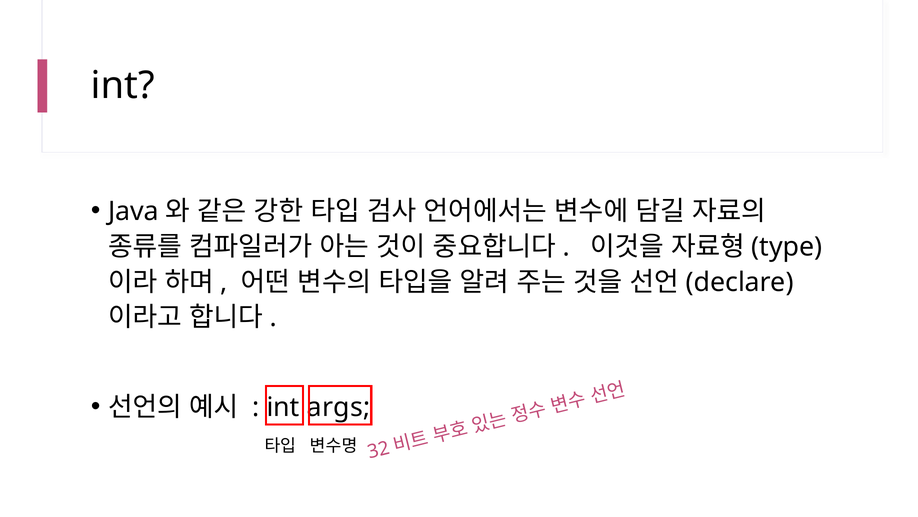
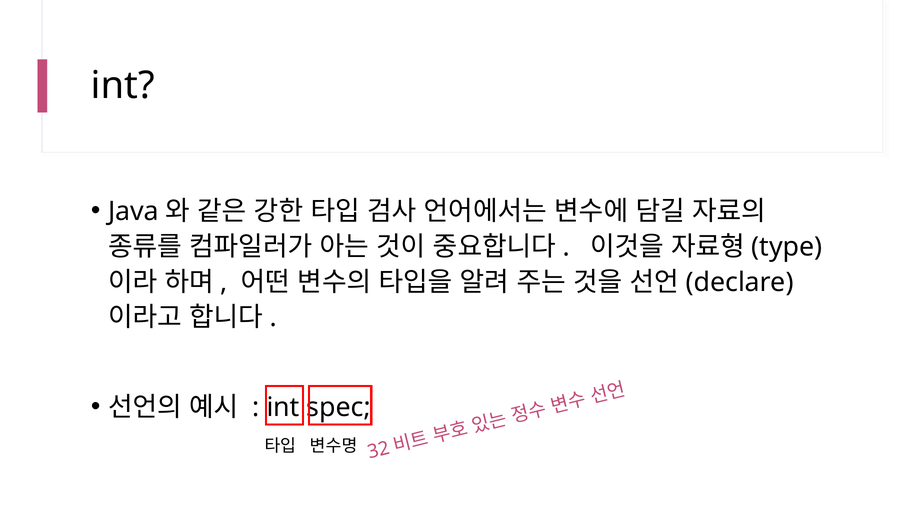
args: args -> spec (339, 407)
